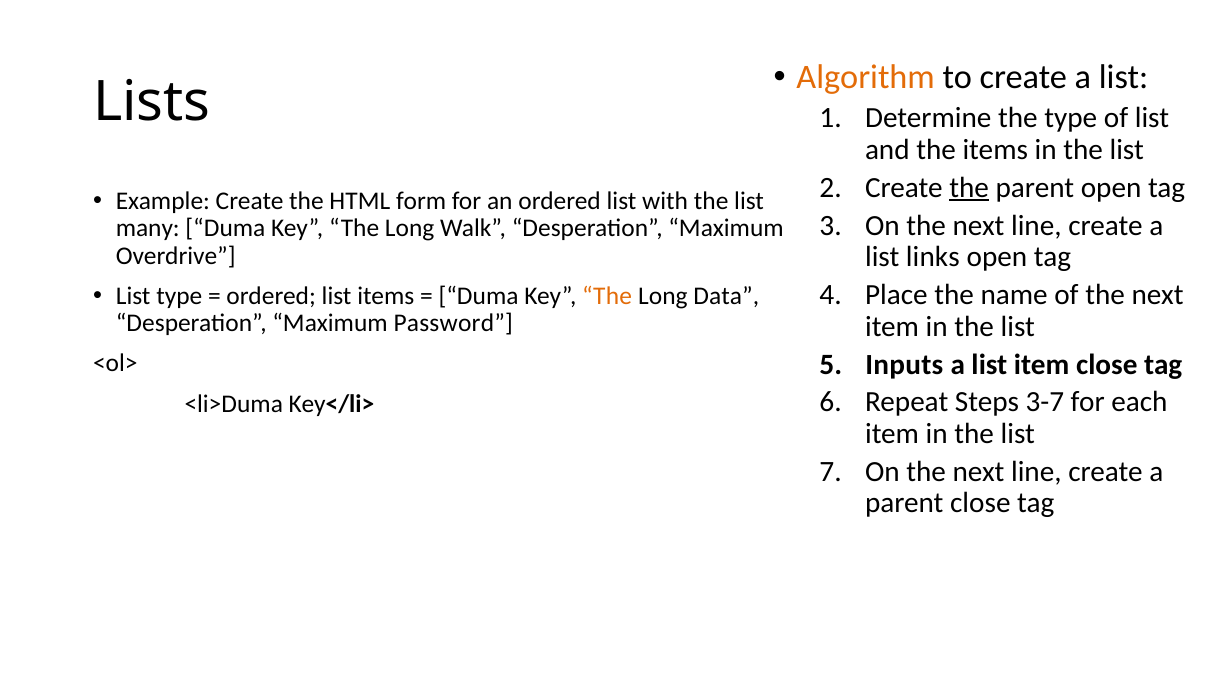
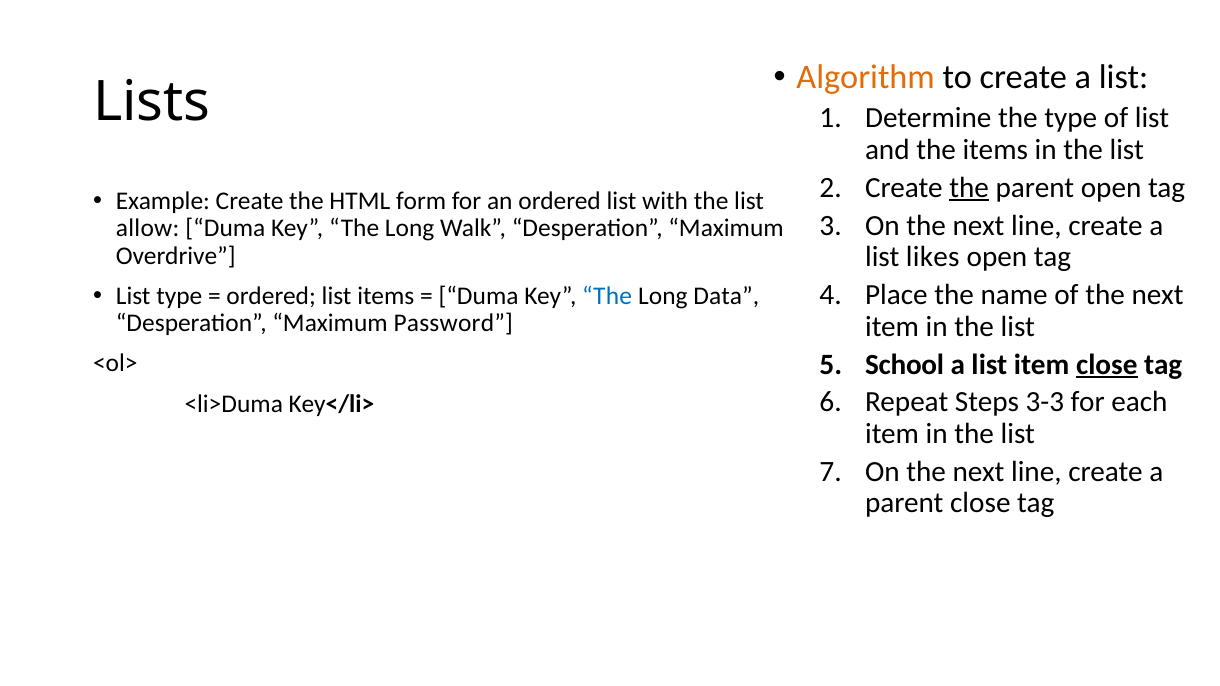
many: many -> allow (148, 228)
links: links -> likes (933, 257)
The colour: orange -> blue (607, 296)
Inputs: Inputs -> School (905, 365)
close underline: none -> present (1107, 365)
3-7: 3-7 -> 3-3 (1045, 402)
